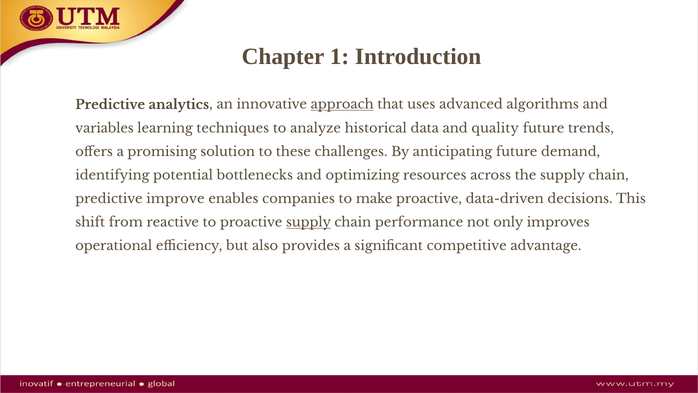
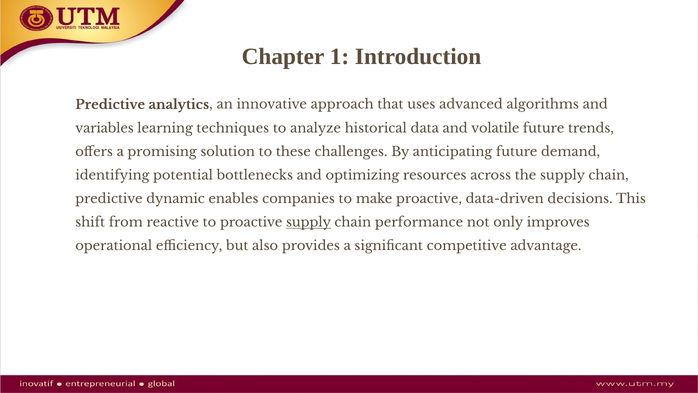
approach underline: present -> none (342, 105)
quality: quality -> volatile (495, 128)
improve: improve -> dynamic (176, 199)
